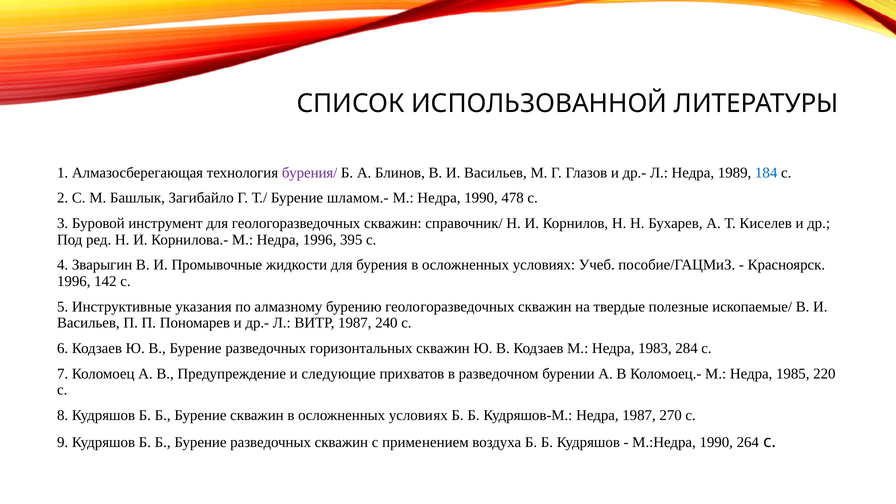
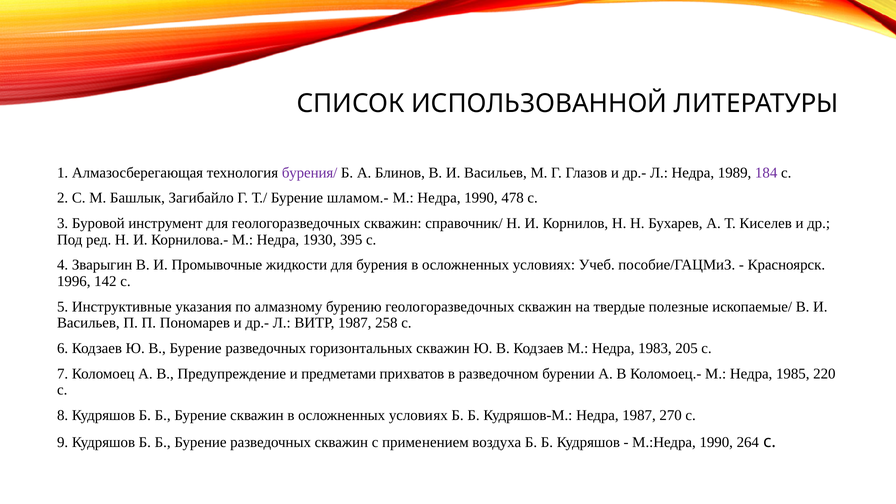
184 colour: blue -> purple (766, 173)
Недра 1996: 1996 -> 1930 (320, 240)
240: 240 -> 258 (386, 323)
284: 284 -> 205 (687, 348)
следующие: следующие -> предметами (339, 374)
